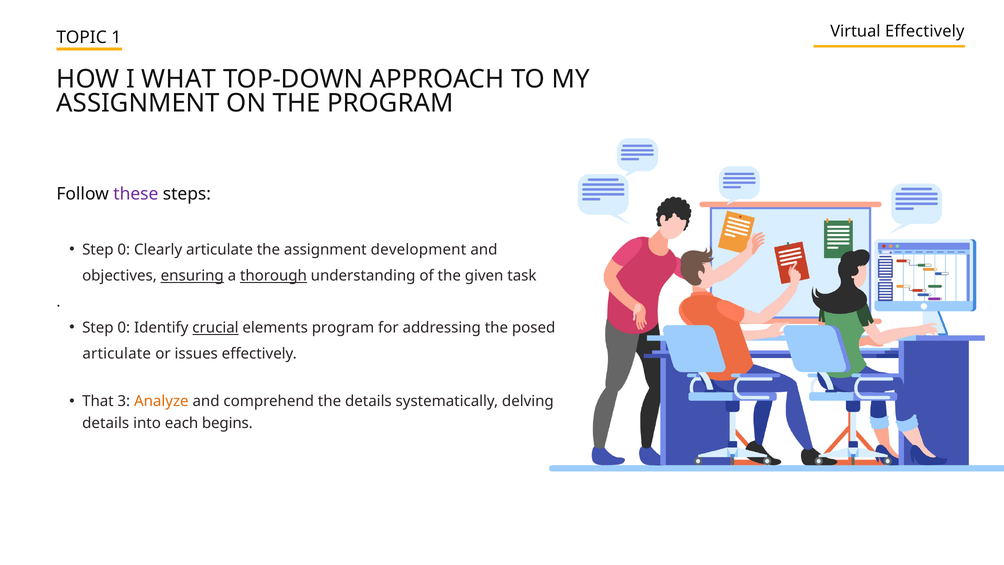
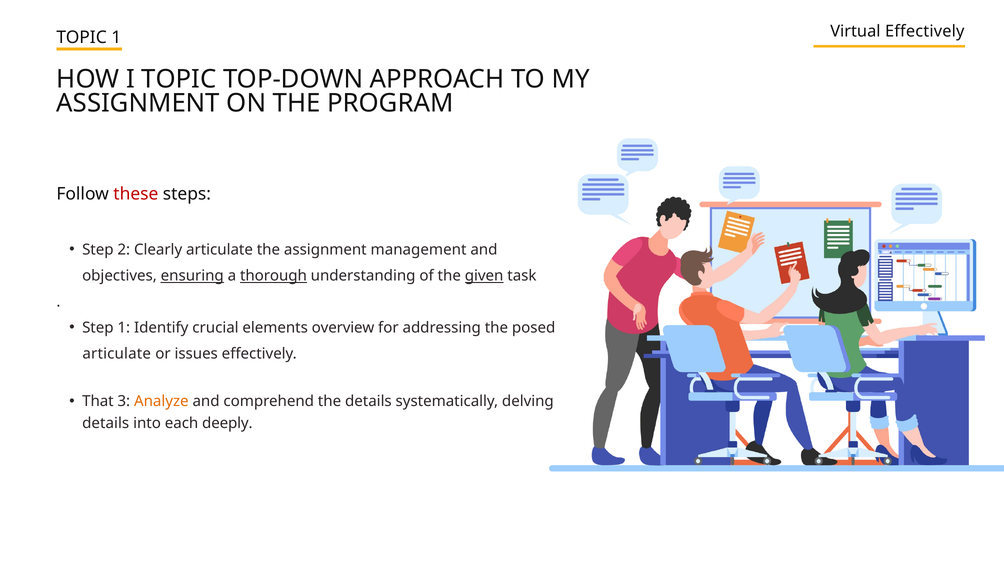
I WHAT: WHAT -> TOPIC (179, 79)
these colour: purple -> red (136, 194)
0: 0 -> 2 (124, 250)
development: development -> management (419, 250)
given underline: none -> present (484, 276)
0: 0 -> 1 (124, 328)
crucial underline: present -> none (215, 328)
elements program: program -> overview (343, 328)
begins: begins -> deeply (227, 423)
